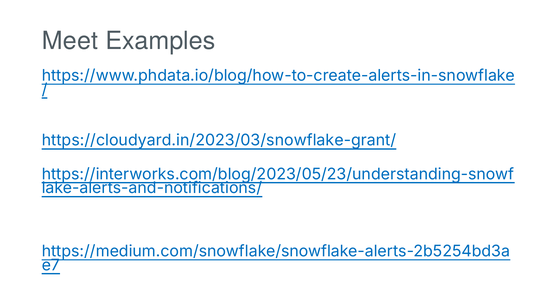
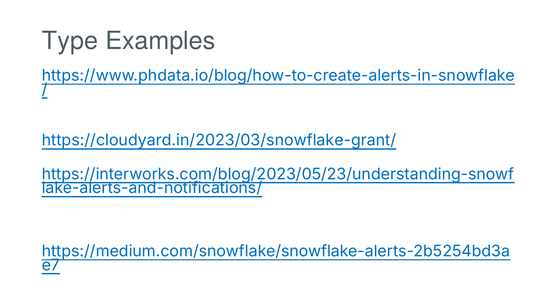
Meet: Meet -> Type (70, 41)
